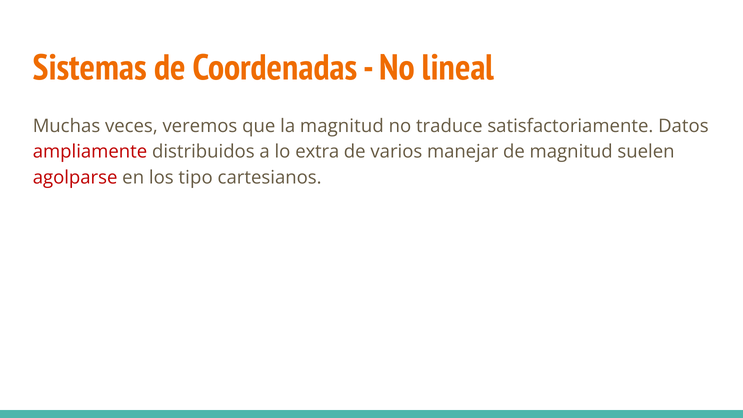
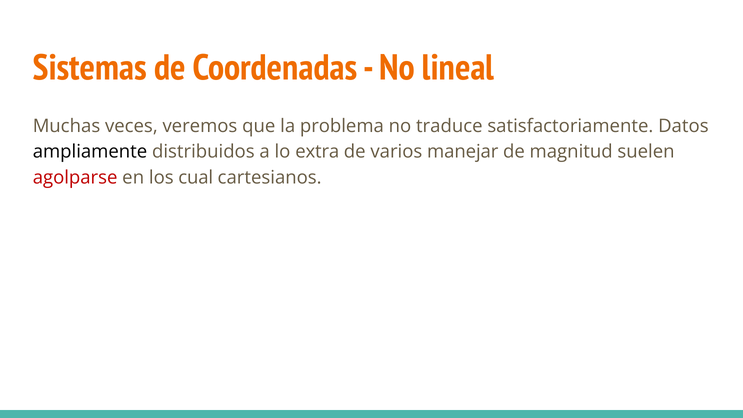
la magnitud: magnitud -> problema (342, 126)
ampliamente colour: red -> black (90, 152)
tipo: tipo -> cual (196, 177)
